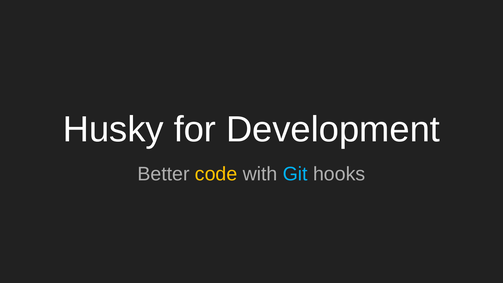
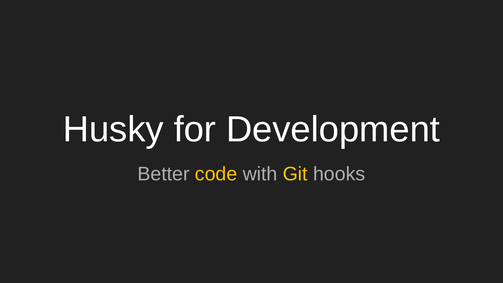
Git colour: light blue -> yellow (295, 174)
